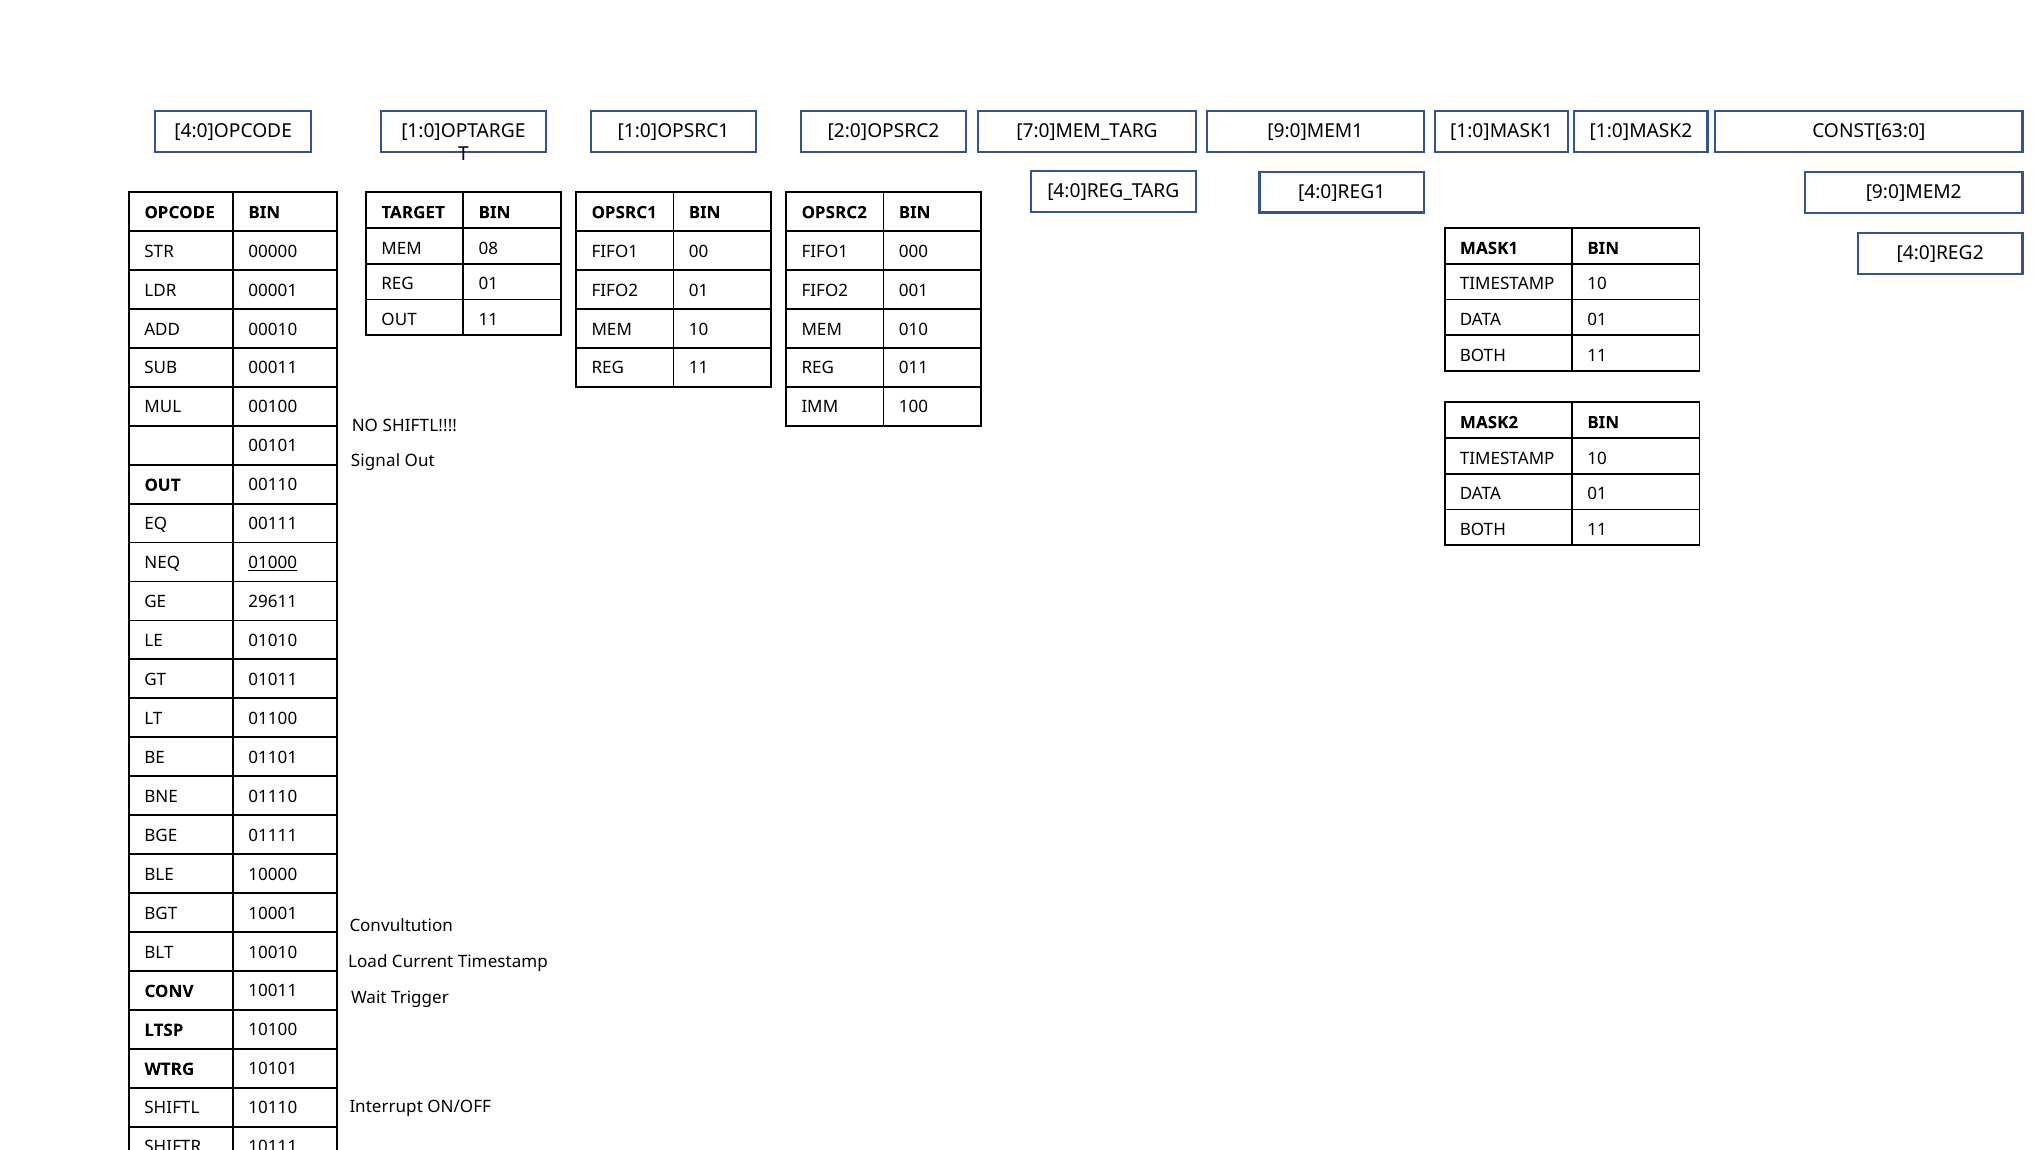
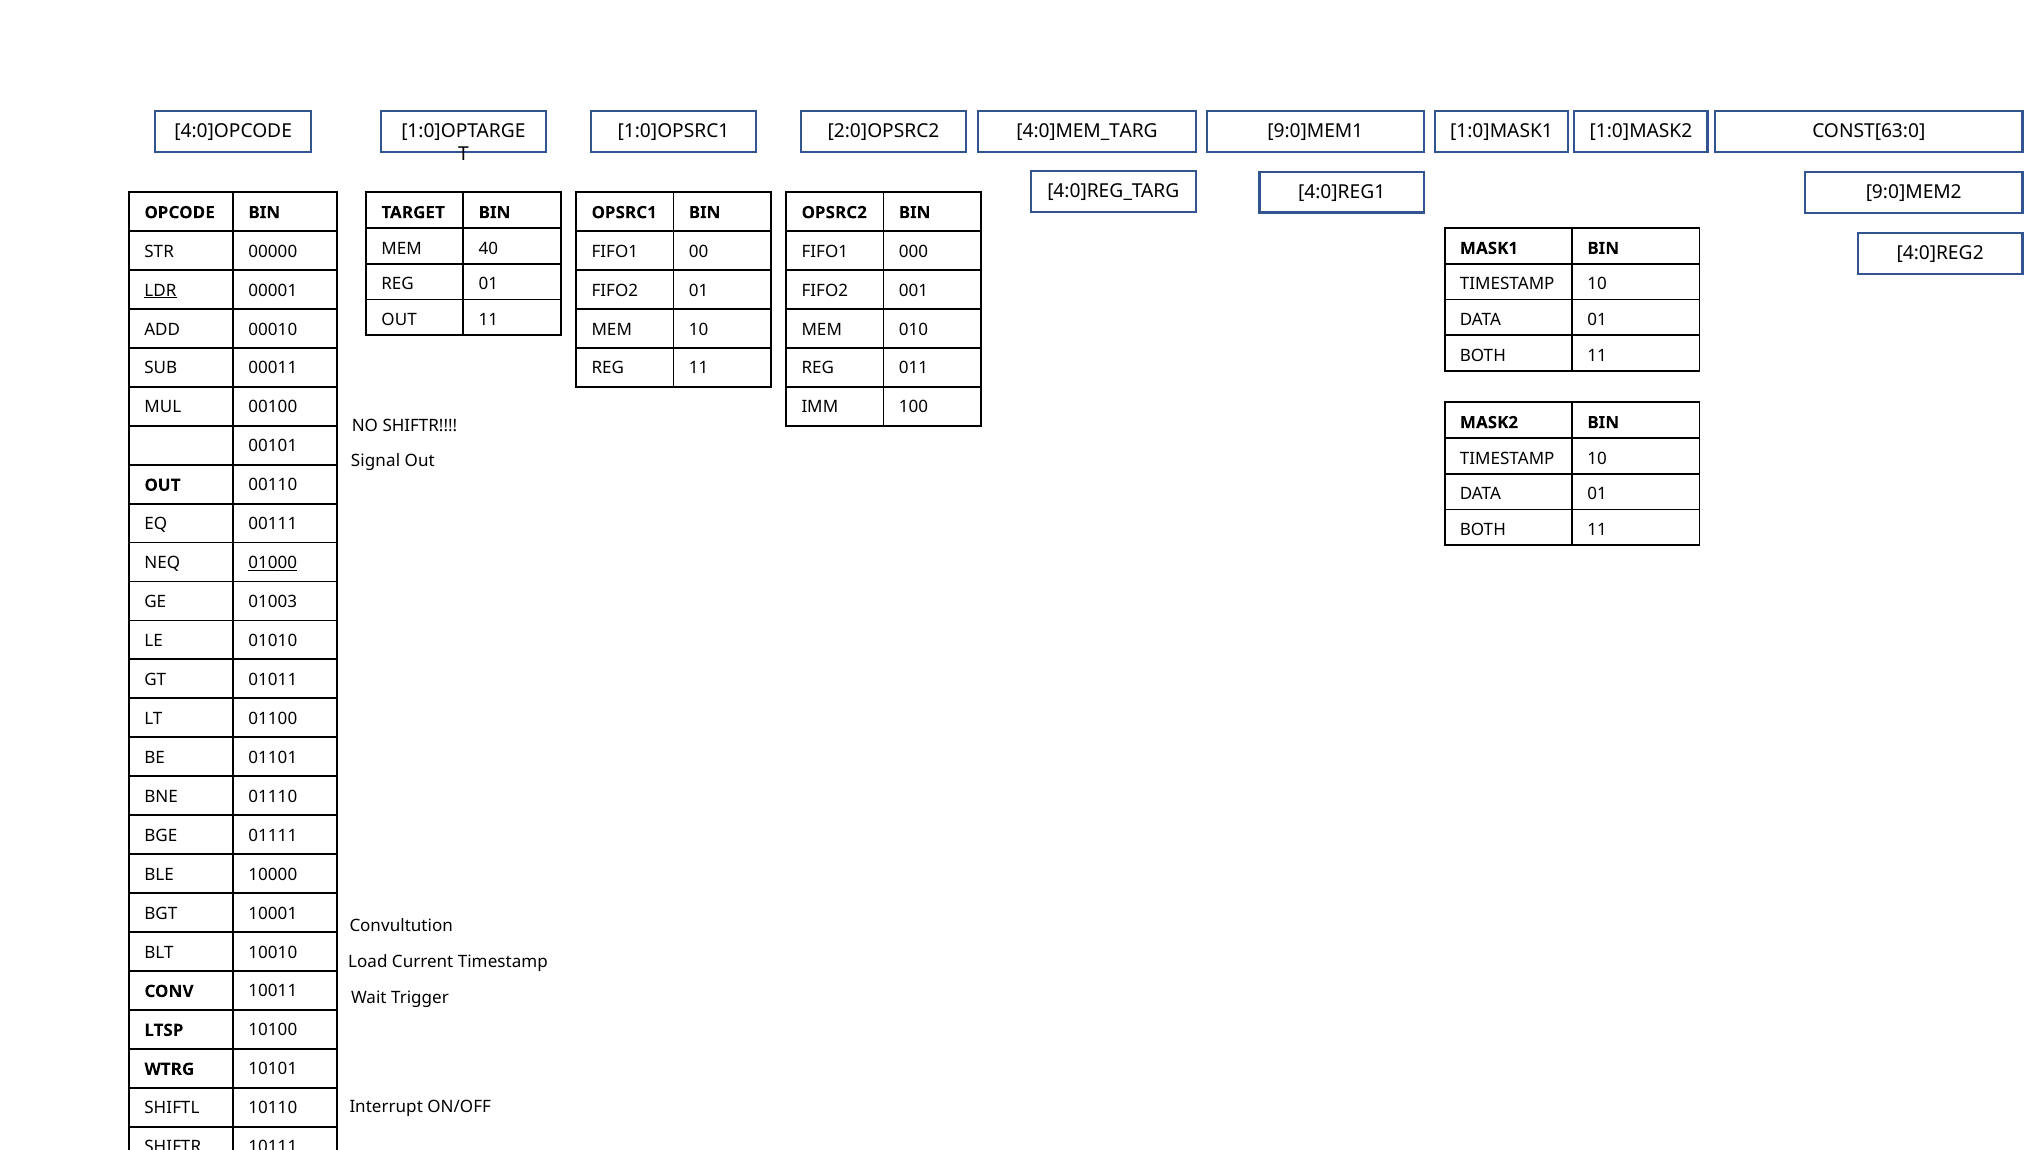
7:0]MEM_TARG: 7:0]MEM_TARG -> 4:0]MEM_TARG (1087, 131)
08: 08 -> 40 (488, 248)
LDR underline: none -> present (160, 290)
NO SHIFTL: SHIFTL -> SHIFTR (420, 426)
29611: 29611 -> 01003 (273, 602)
